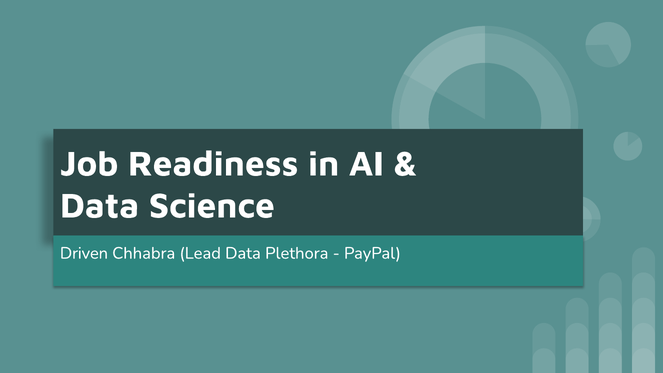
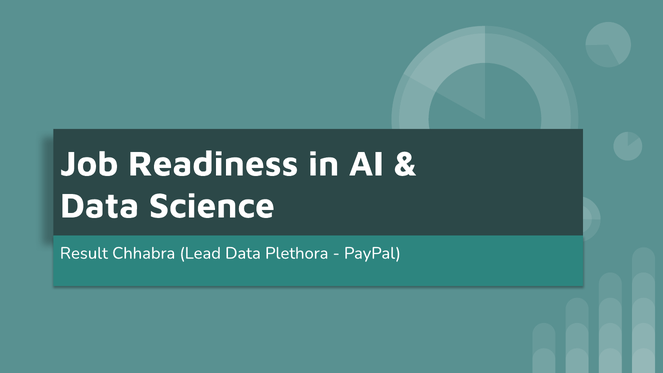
Driven: Driven -> Result (84, 253)
